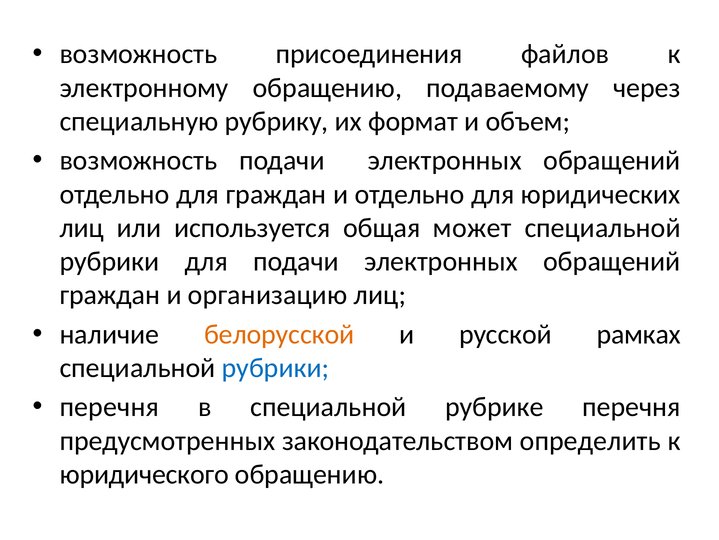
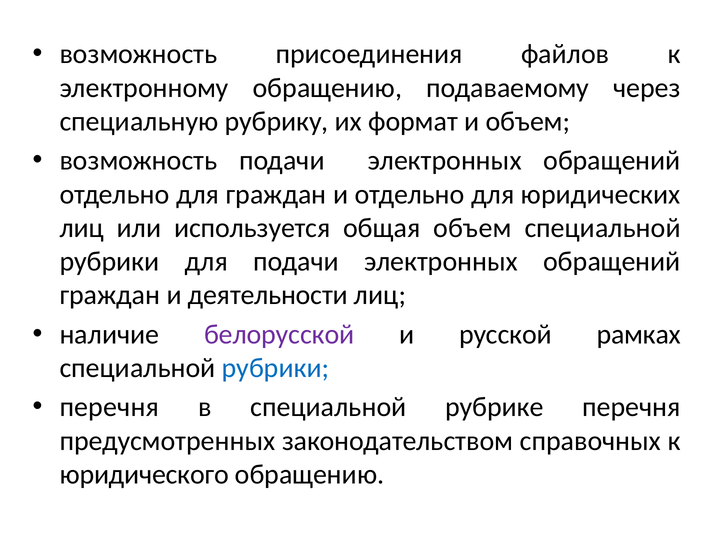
общая может: может -> объем (472, 228)
организацию: организацию -> деятельности (268, 295)
белорусской colour: orange -> purple (279, 334)
определить: определить -> справочных (590, 440)
